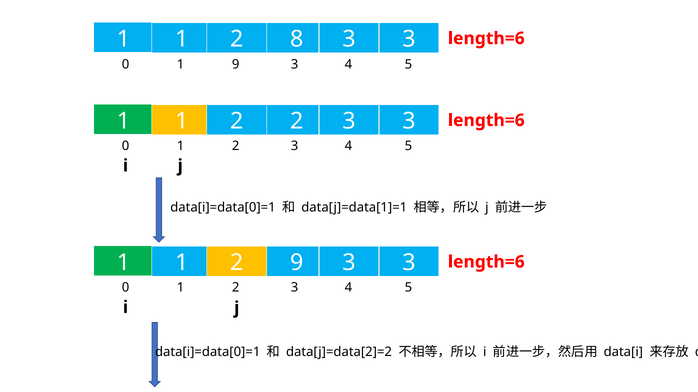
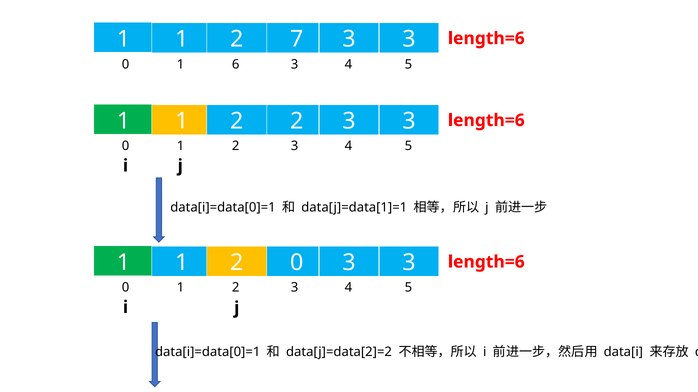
8: 8 -> 7 (297, 39)
1 9: 9 -> 6 (236, 64)
2 9: 9 -> 0 (297, 263)
